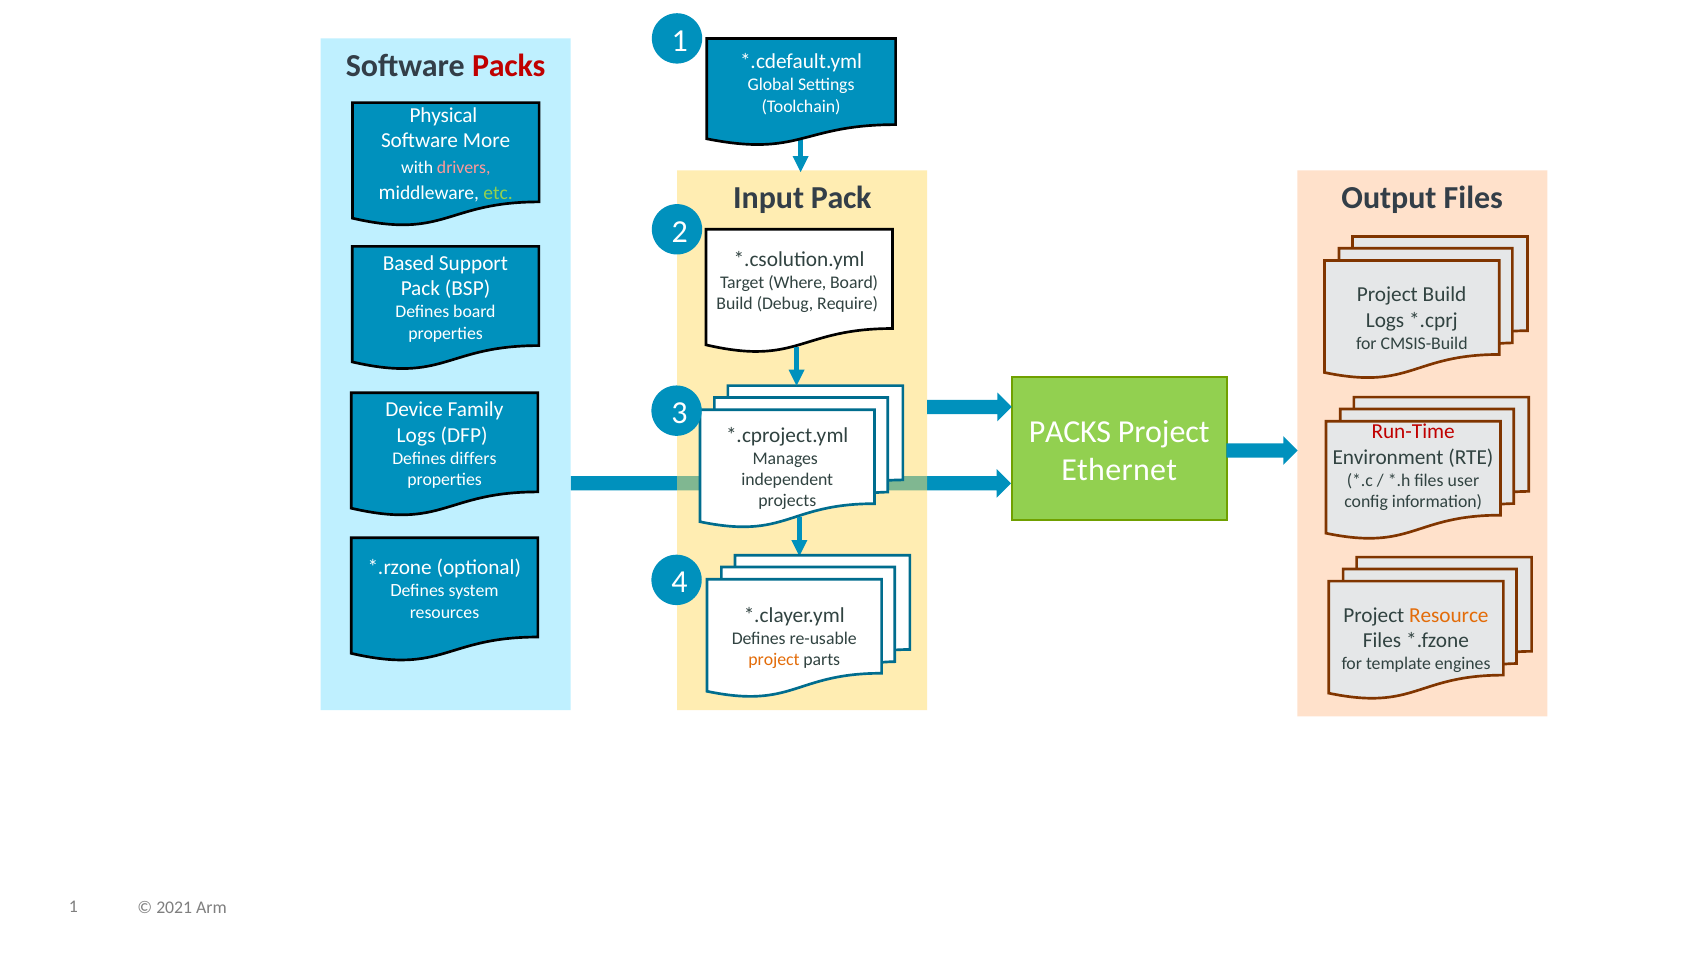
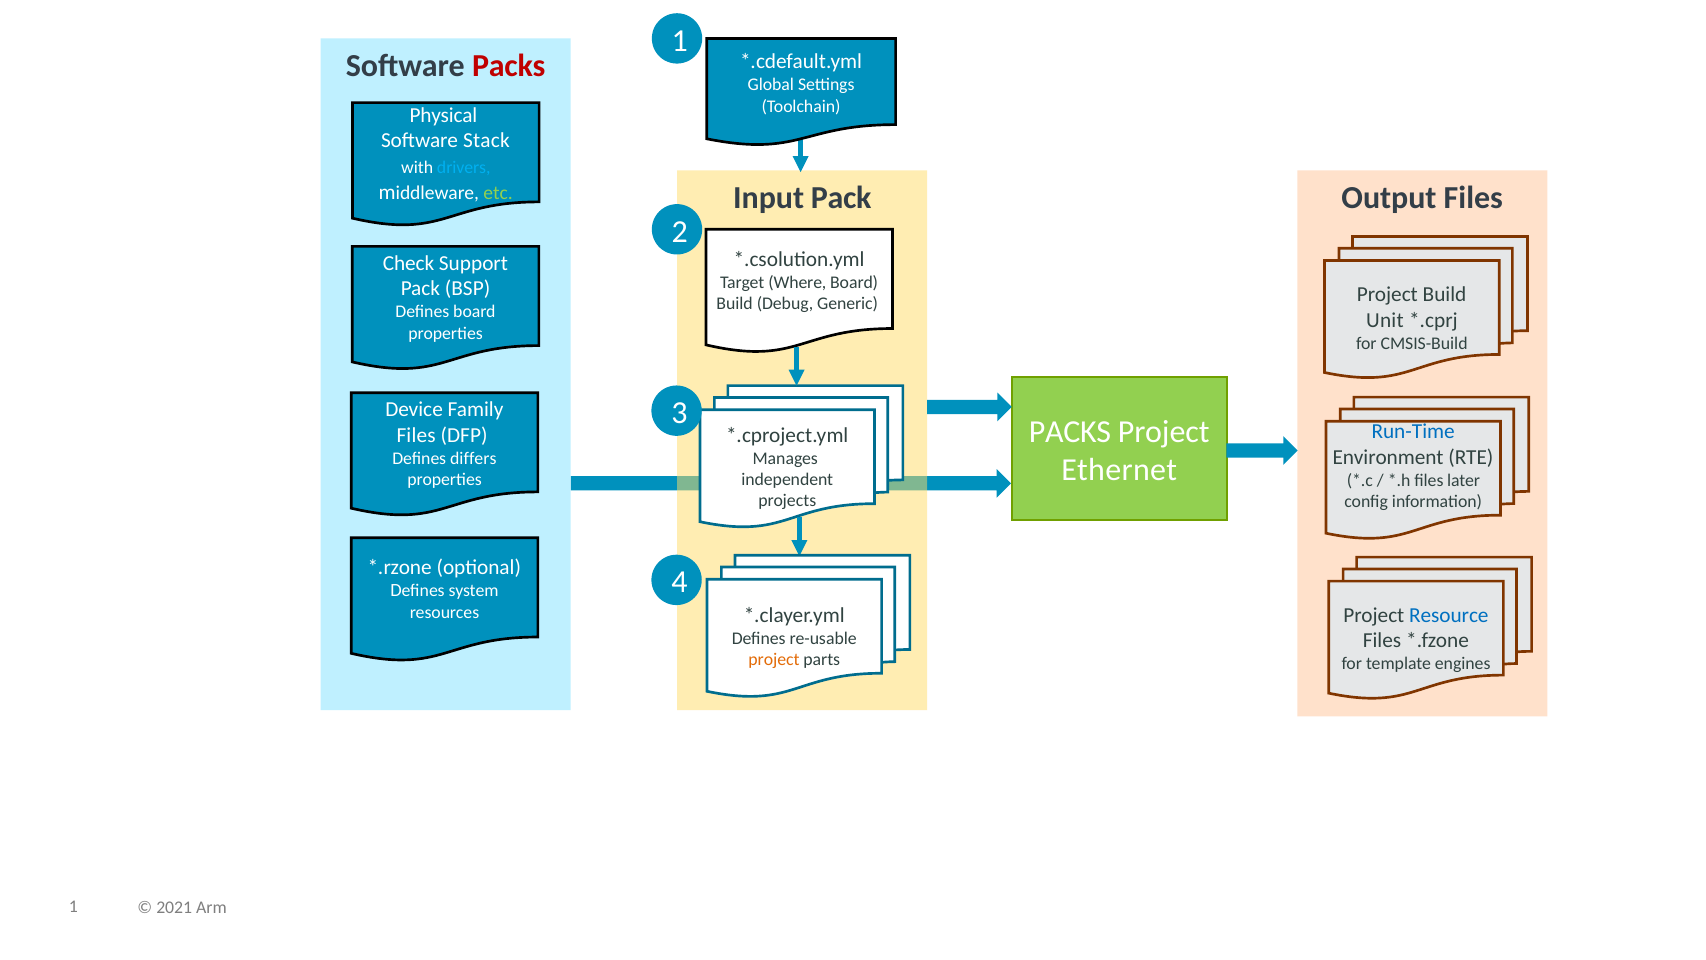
More: More -> Stack (486, 141)
drivers colour: pink -> light blue (464, 168)
Based: Based -> Check (409, 263)
Require: Require -> Generic (848, 303)
Logs: Logs -> Unit (1385, 320)
Run-Time colour: red -> blue (1413, 432)
Logs: Logs -> Files (416, 435)
user: user -> later (1464, 480)
Resource colour: orange -> blue (1449, 615)
